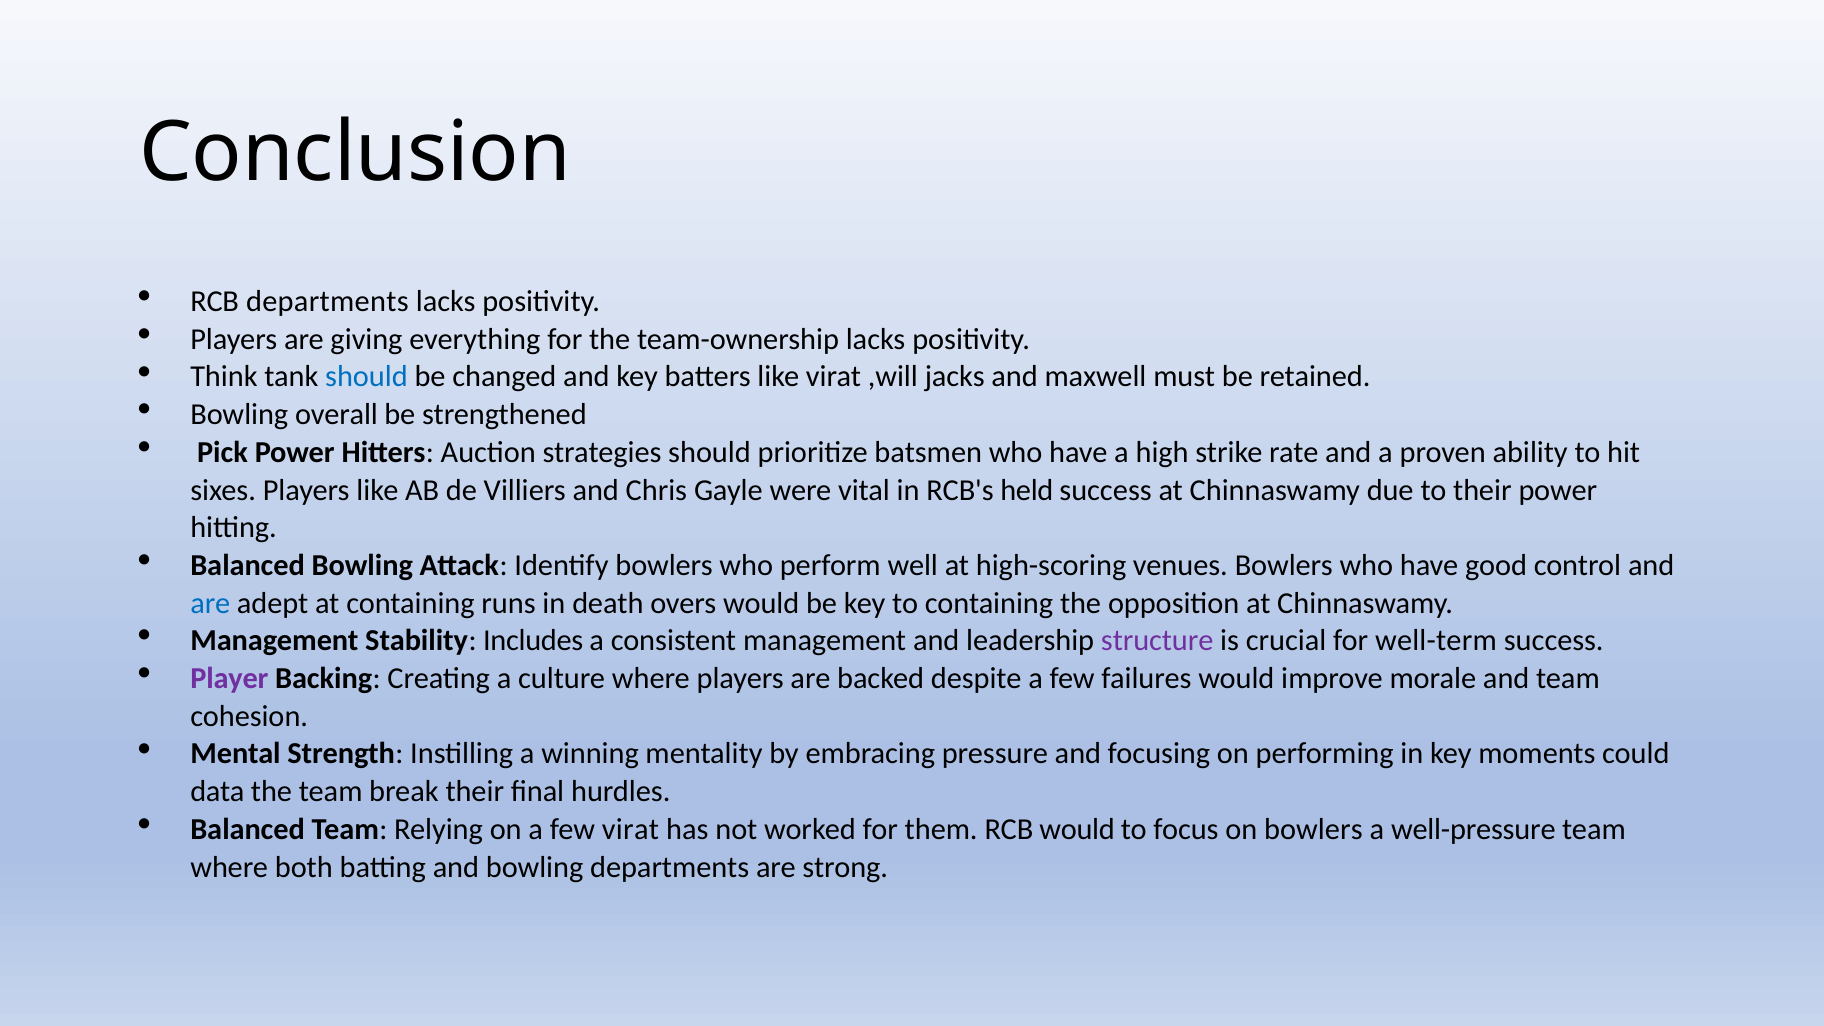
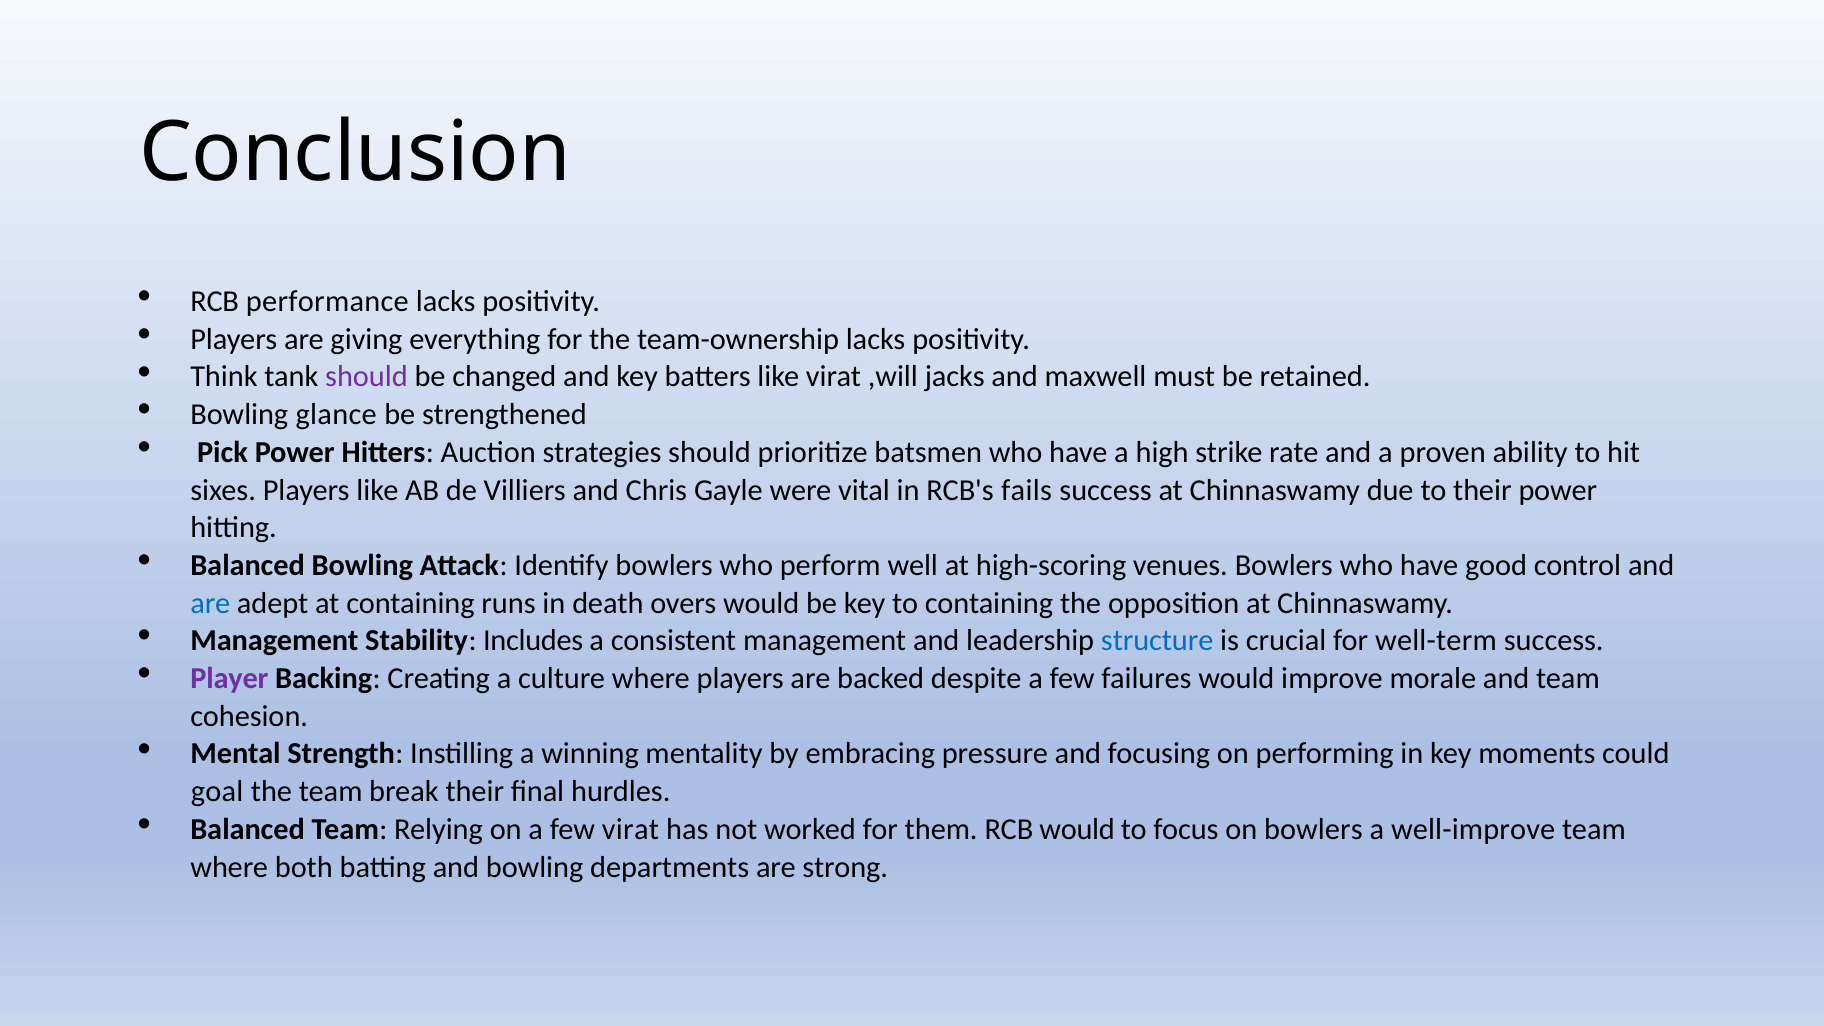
RCB departments: departments -> performance (327, 302)
should colour: blue -> purple (366, 377)
overall: overall -> glance (336, 415)
held: held -> fails (1027, 490)
structure colour: purple -> blue (1157, 641)
data: data -> goal (217, 792)
well-pressure: well-pressure -> well-improve (1473, 829)
